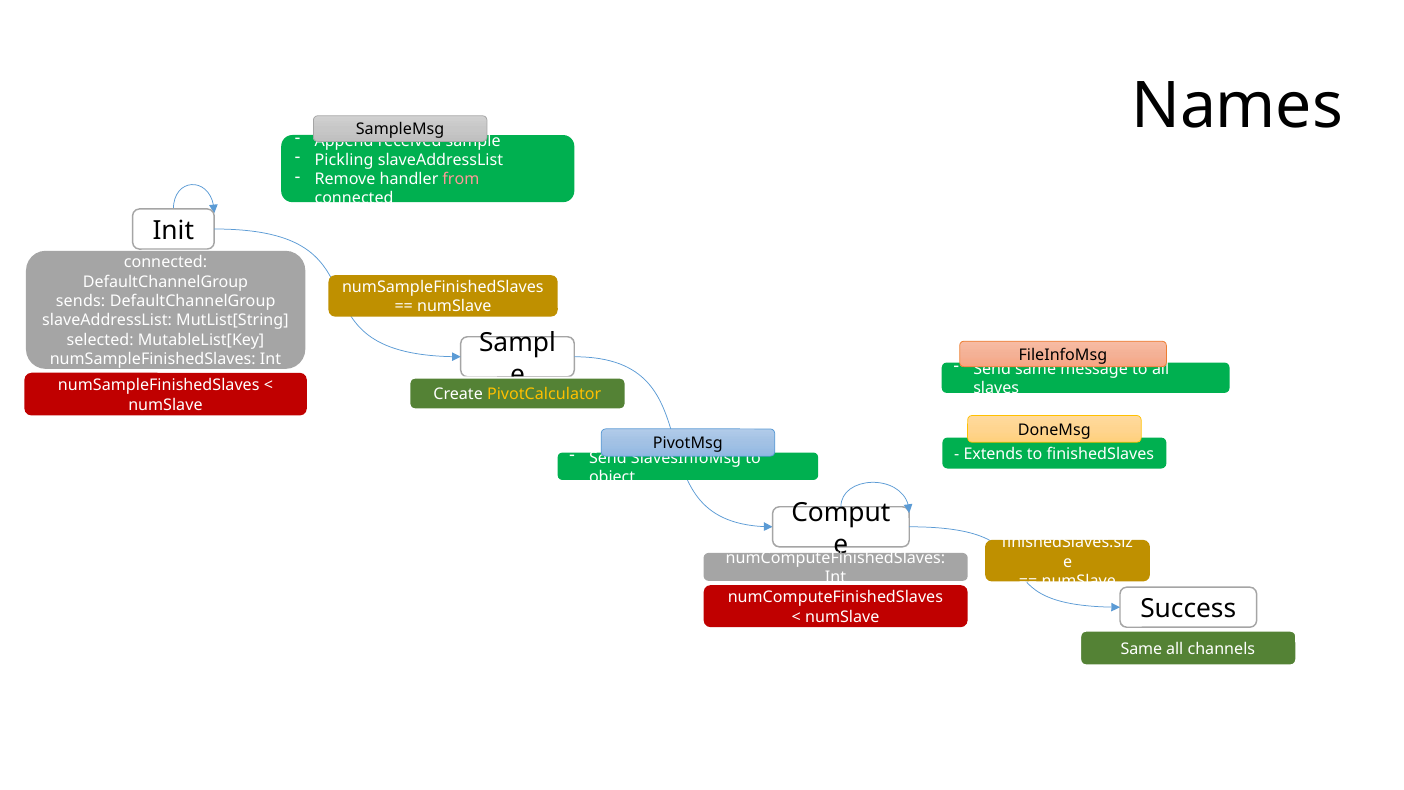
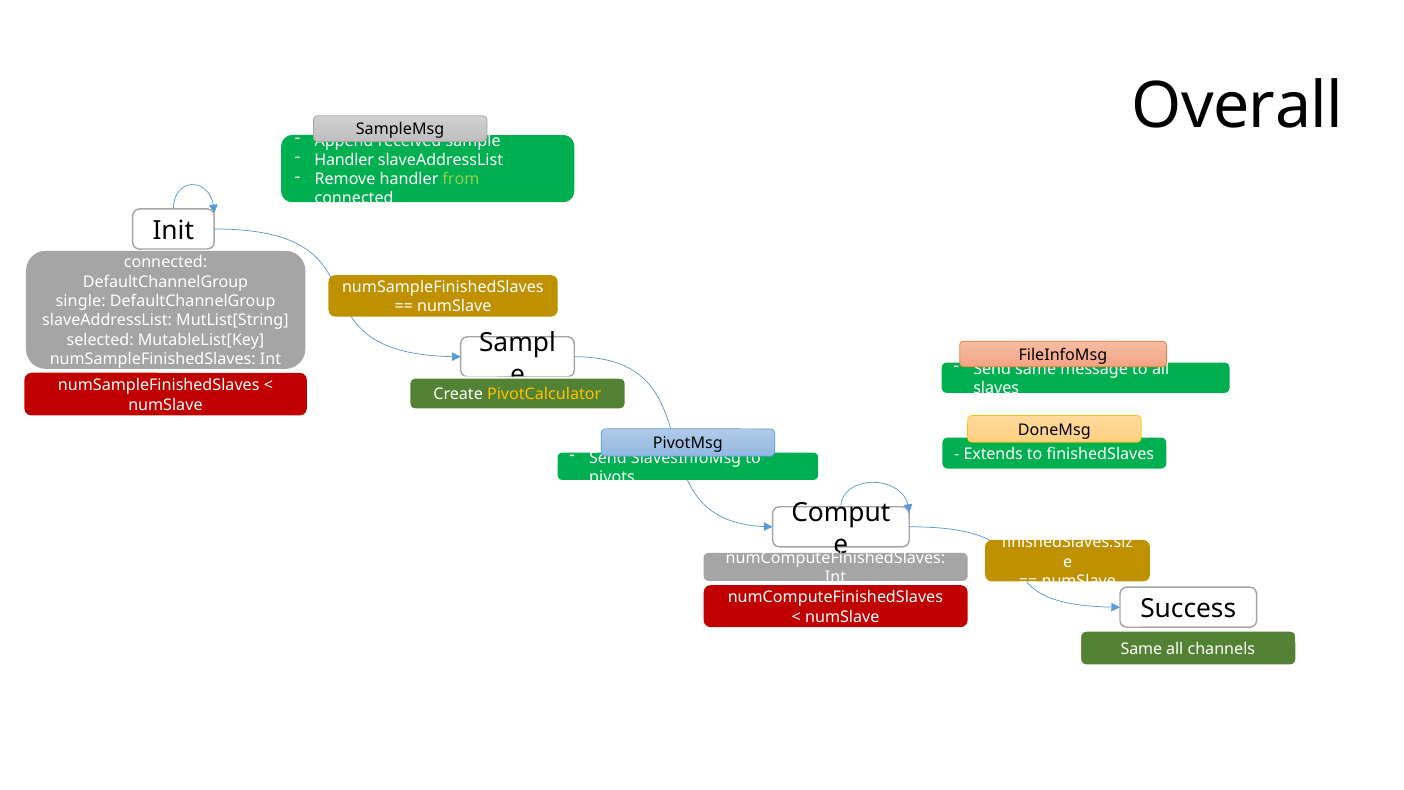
Names: Names -> Overall (1237, 106)
Pickling: Pickling -> Handler (344, 160)
from colour: pink -> light green (461, 179)
sends: sends -> single (81, 301)
object: object -> pivots (612, 477)
